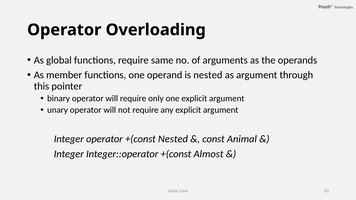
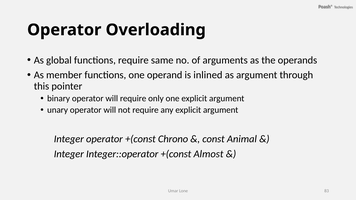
is nested: nested -> inlined (208, 75)
+(const Nested: Nested -> Chrono (173, 139)
